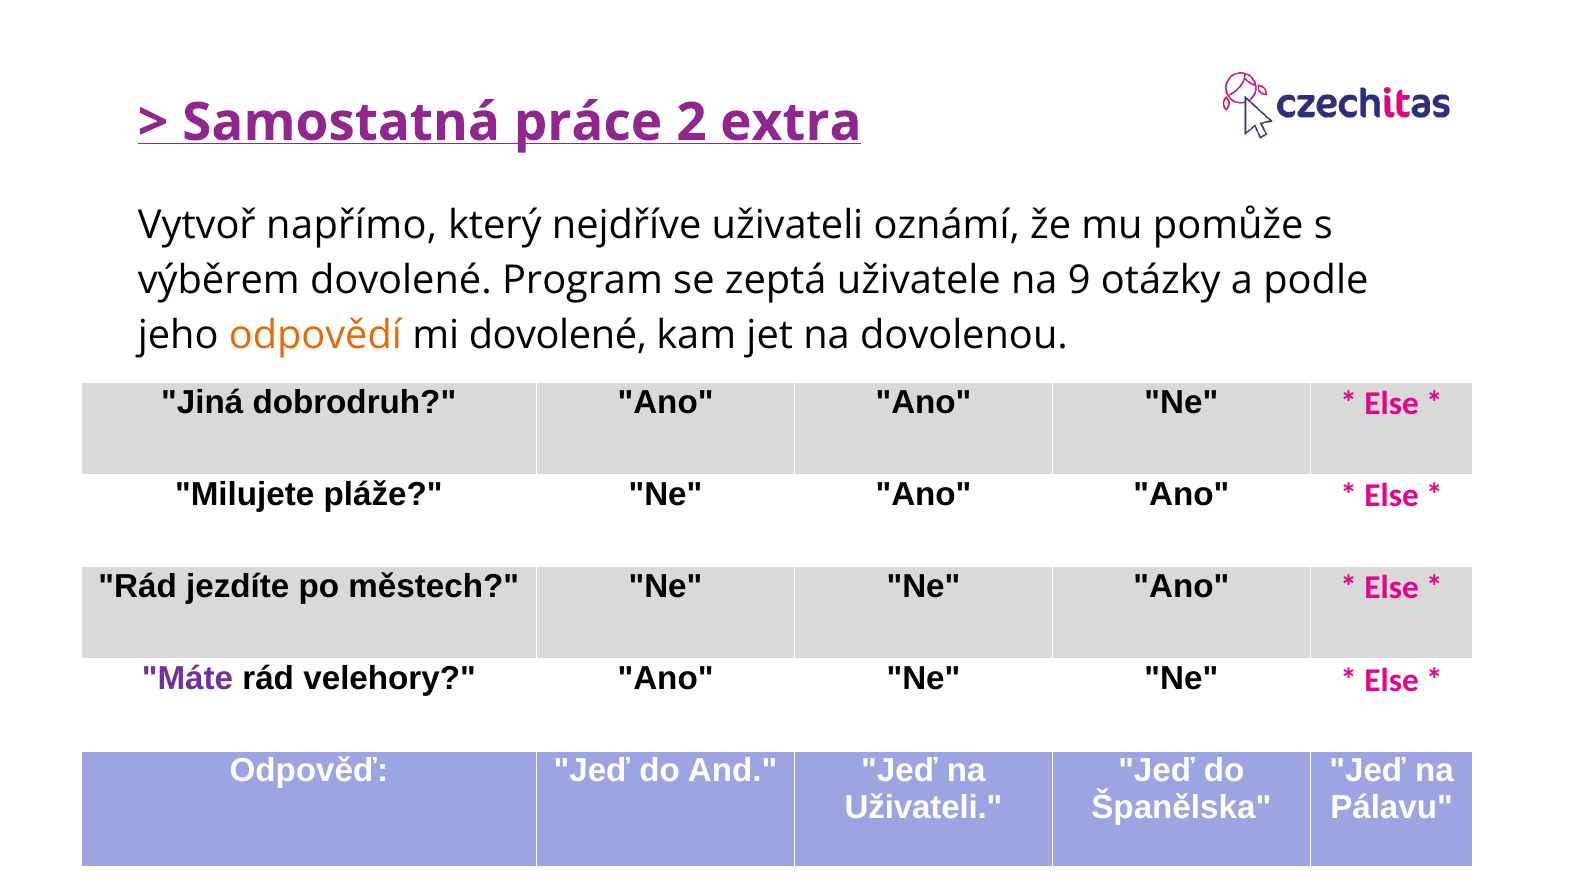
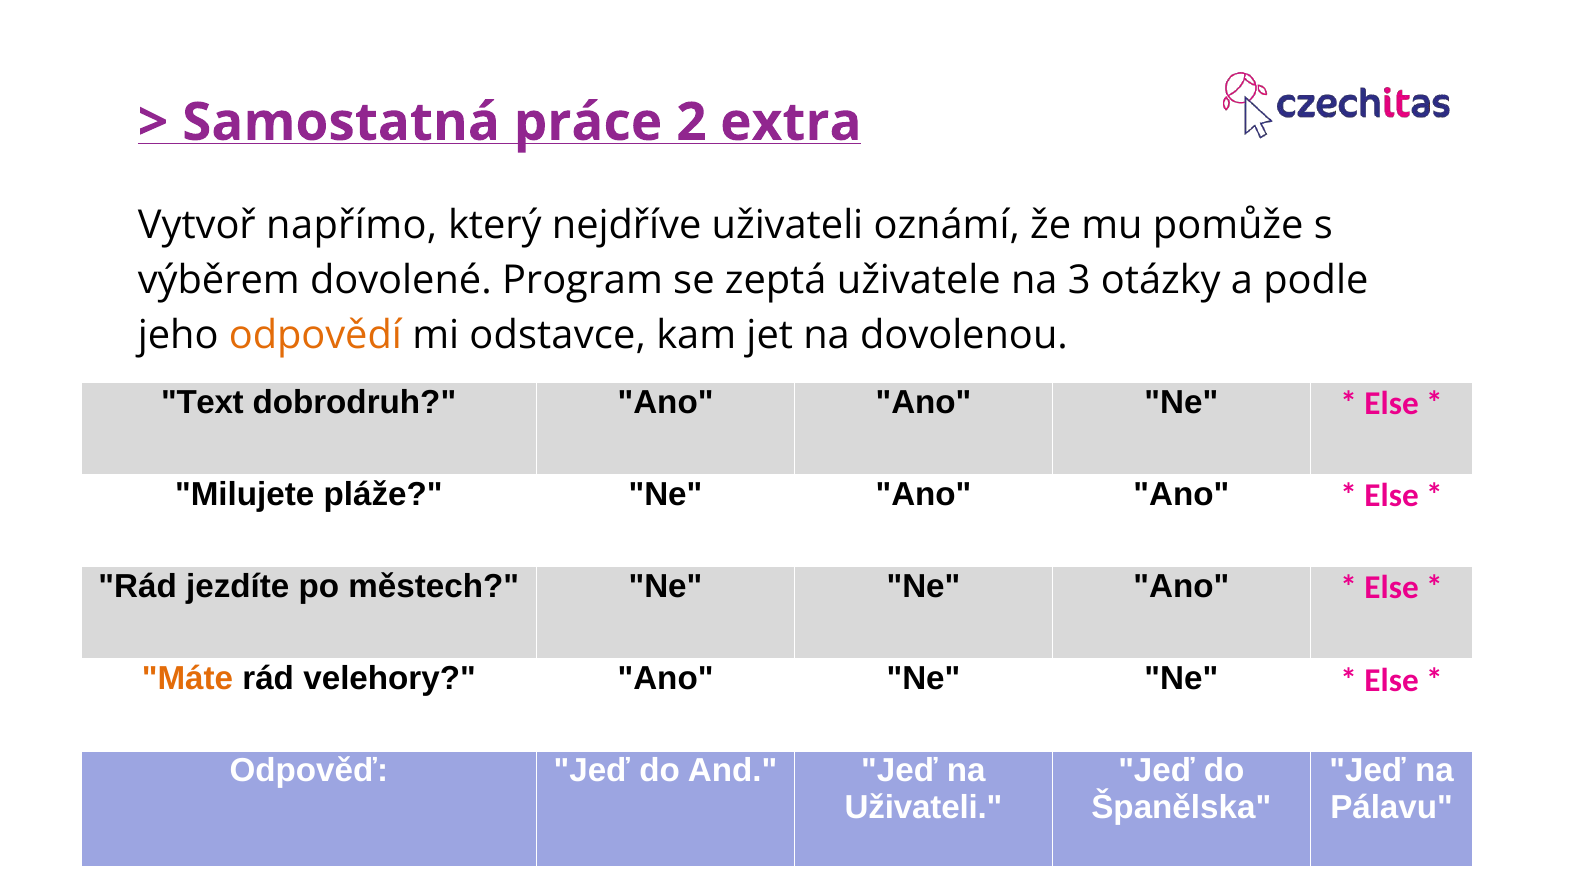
9: 9 -> 3 (1079, 281)
mi dovolené: dovolené -> odstavce (558, 336)
Jiná: Jiná -> Text (202, 402)
Máte colour: purple -> orange (187, 678)
